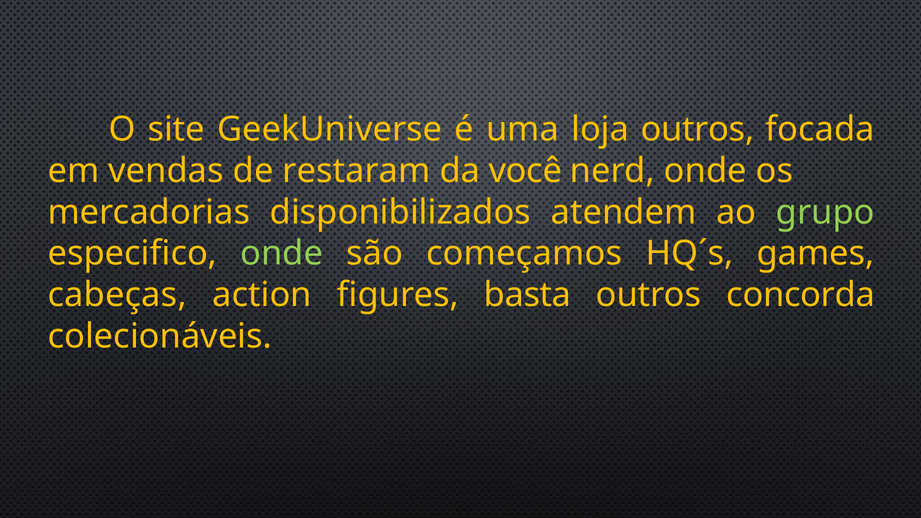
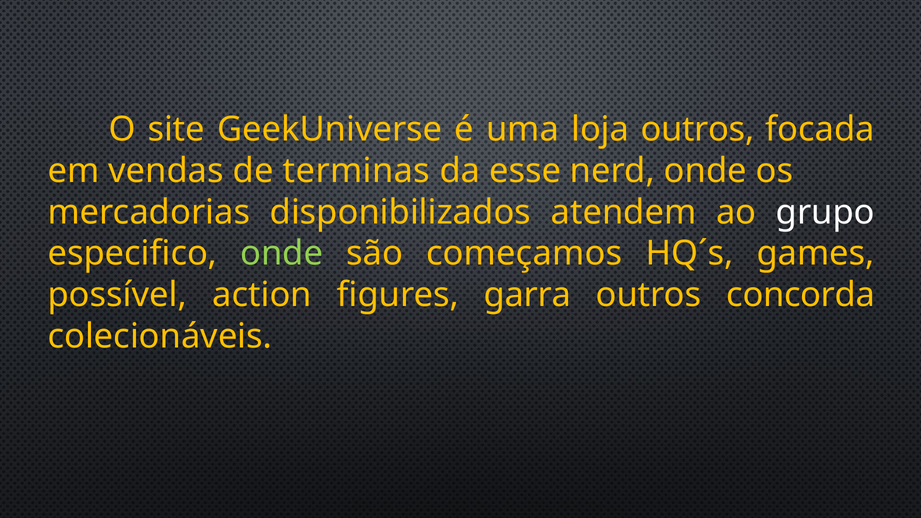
restaram: restaram -> terminas (356, 171)
você: você -> esse (525, 171)
grupo colour: light green -> white (825, 212)
cabeças: cabeças -> possível (117, 295)
basta: basta -> garra (528, 295)
